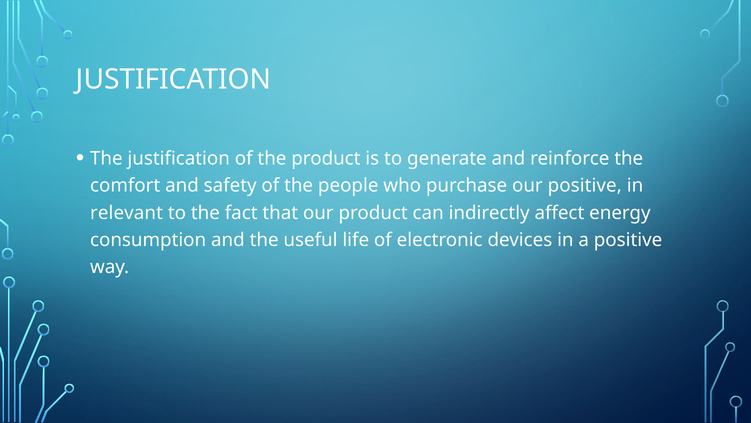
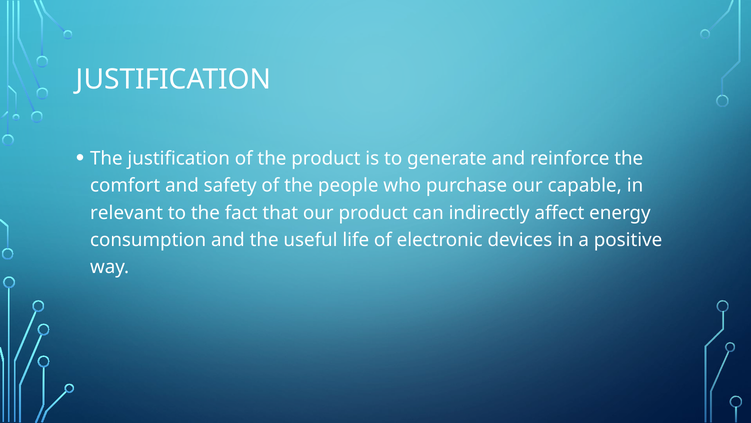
our positive: positive -> capable (585, 186)
